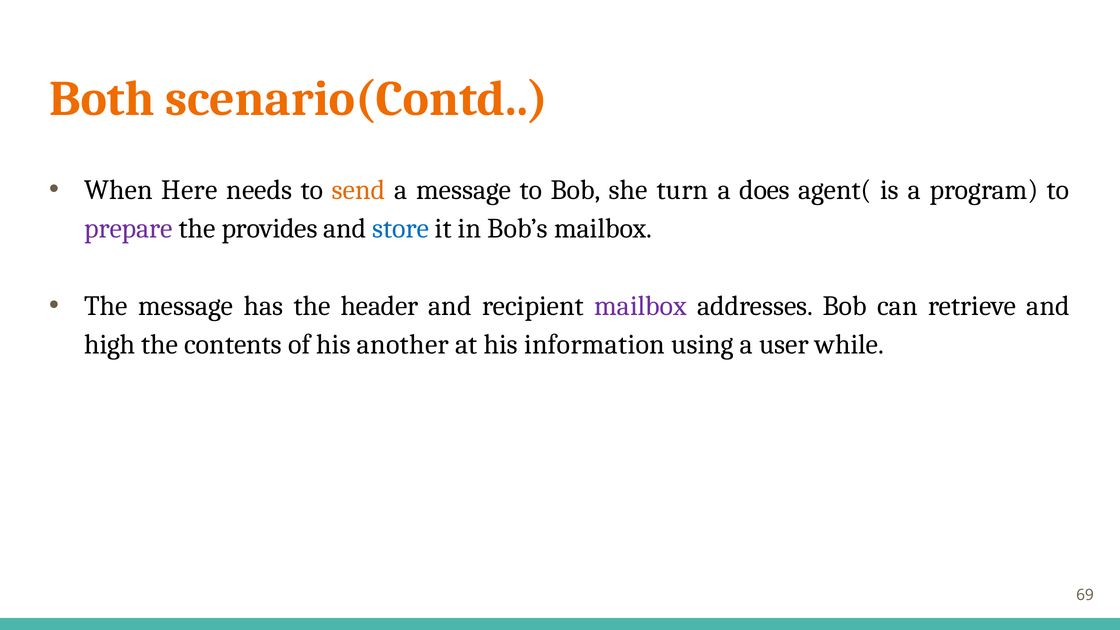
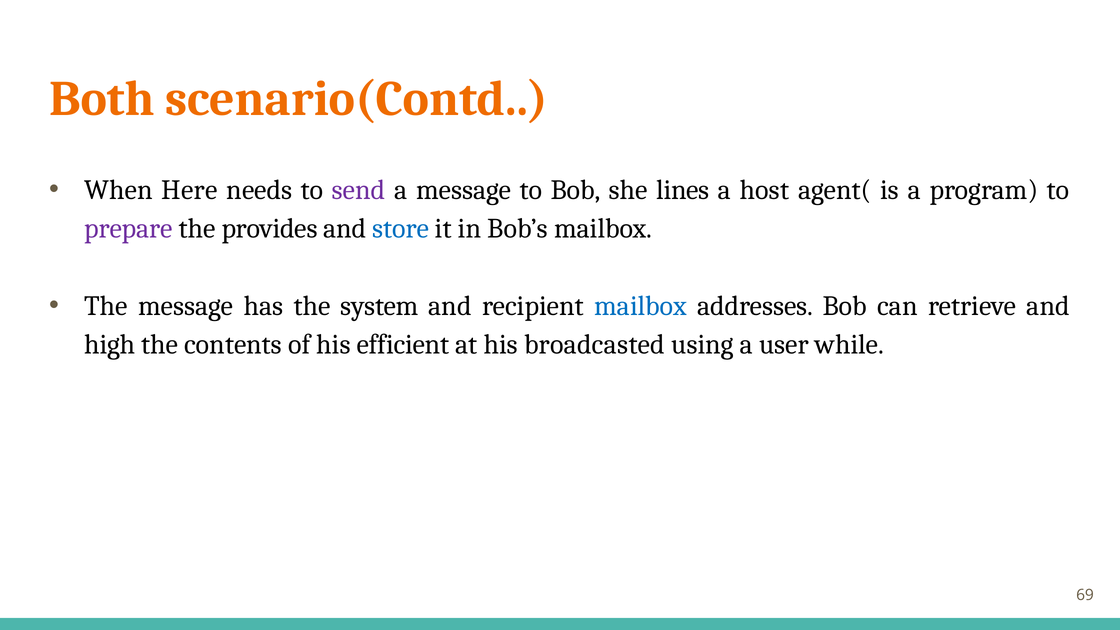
send colour: orange -> purple (359, 190)
turn: turn -> lines (683, 190)
does: does -> host (764, 190)
header: header -> system (380, 306)
mailbox colour: purple -> blue (640, 306)
another: another -> efficient (403, 345)
information: information -> broadcasted (595, 345)
